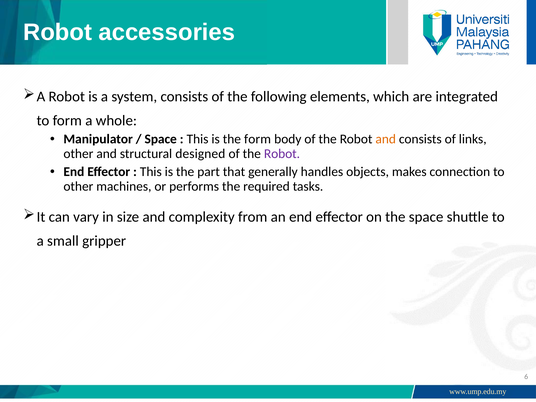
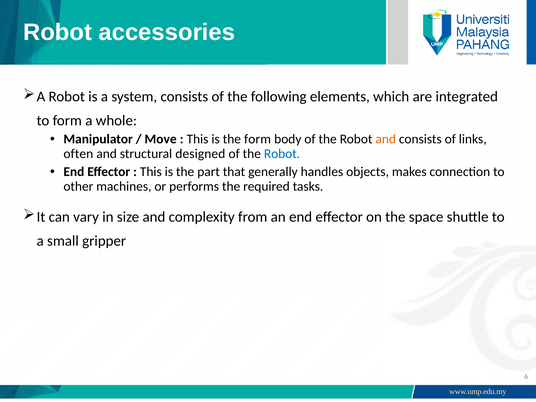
Space: Space -> Move (161, 139)
other: other -> often (78, 154)
Robot colour: purple -> blue (282, 154)
